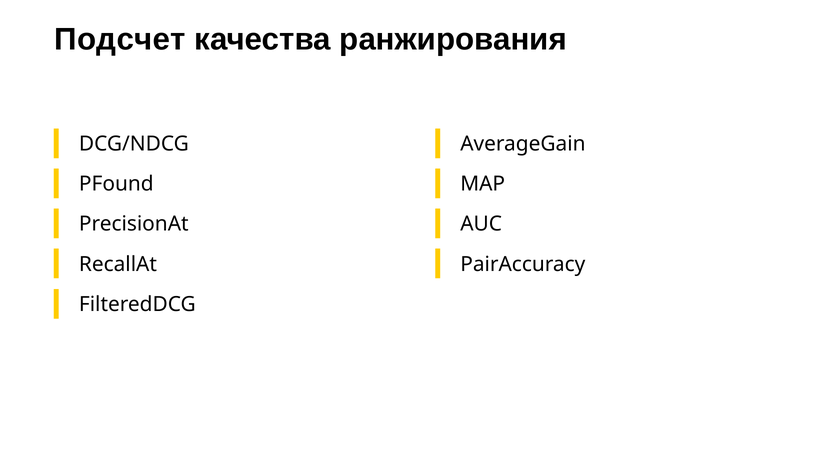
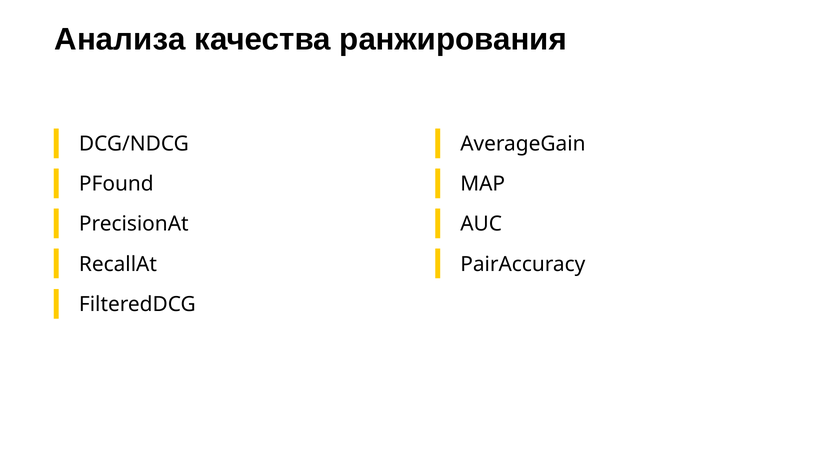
Подсчет: Подсчет -> Анализа (120, 40)
